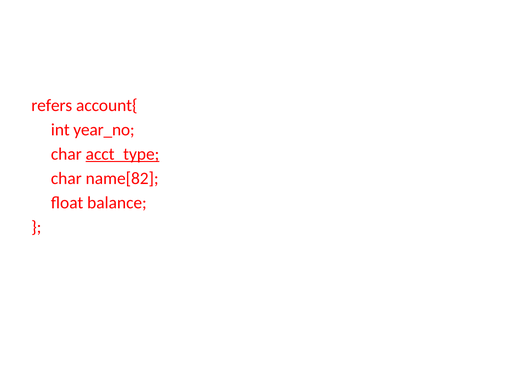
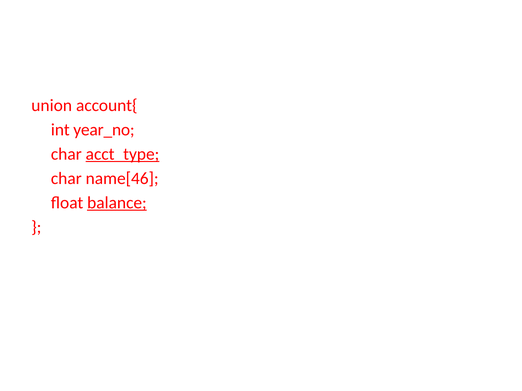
refers: refers -> union (52, 106)
name[82: name[82 -> name[46 (122, 179)
balance underline: none -> present (117, 203)
